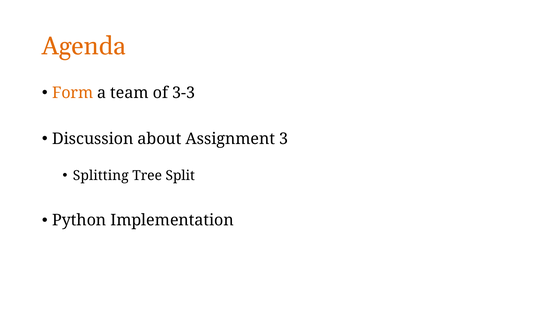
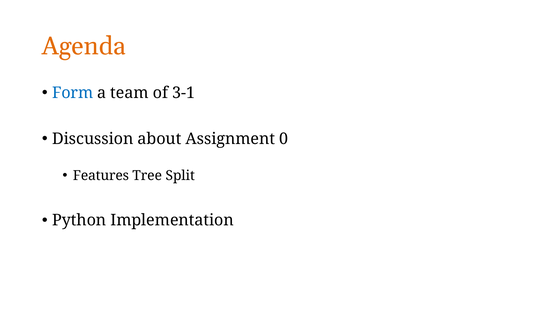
Form colour: orange -> blue (73, 93)
3-3: 3-3 -> 3-1 (184, 93)
3: 3 -> 0 (284, 139)
Splitting: Splitting -> Features (101, 176)
